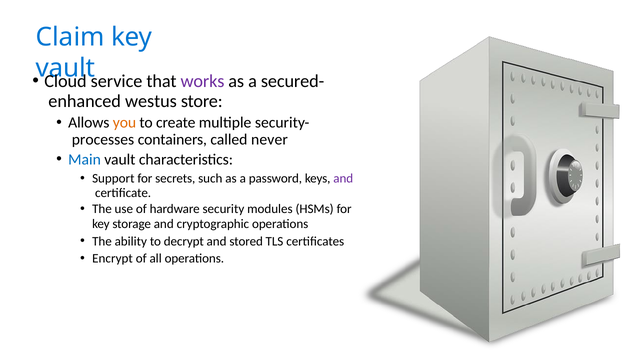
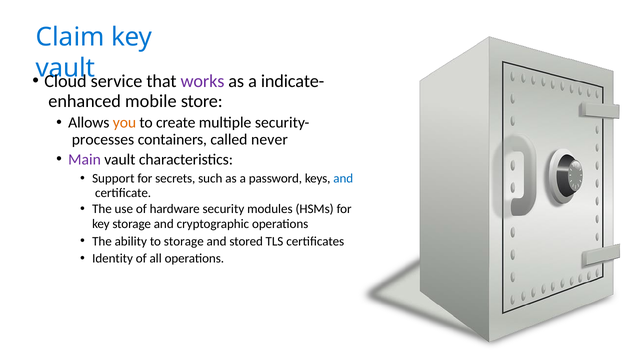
secured-: secured- -> indicate- (293, 81)
westus: westus -> mobile (151, 101)
Main colour: blue -> purple (85, 160)
and colour: purple -> blue (343, 179)
to decrypt: decrypt -> storage (184, 241)
Encrypt: Encrypt -> Identity (113, 259)
